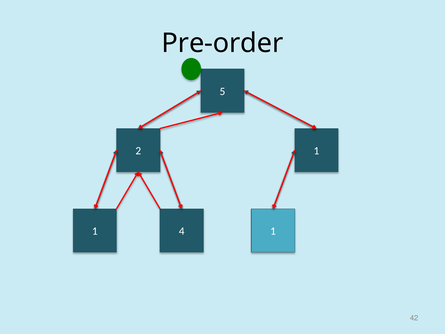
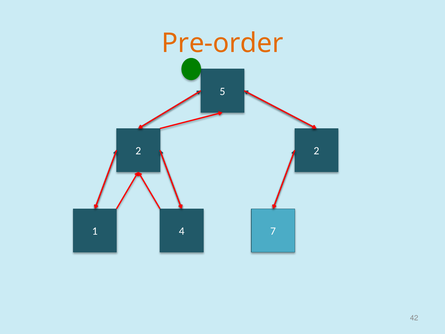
Pre-order colour: black -> orange (222, 43)
2 1: 1 -> 2 (316, 151)
4 1: 1 -> 7 (273, 231)
